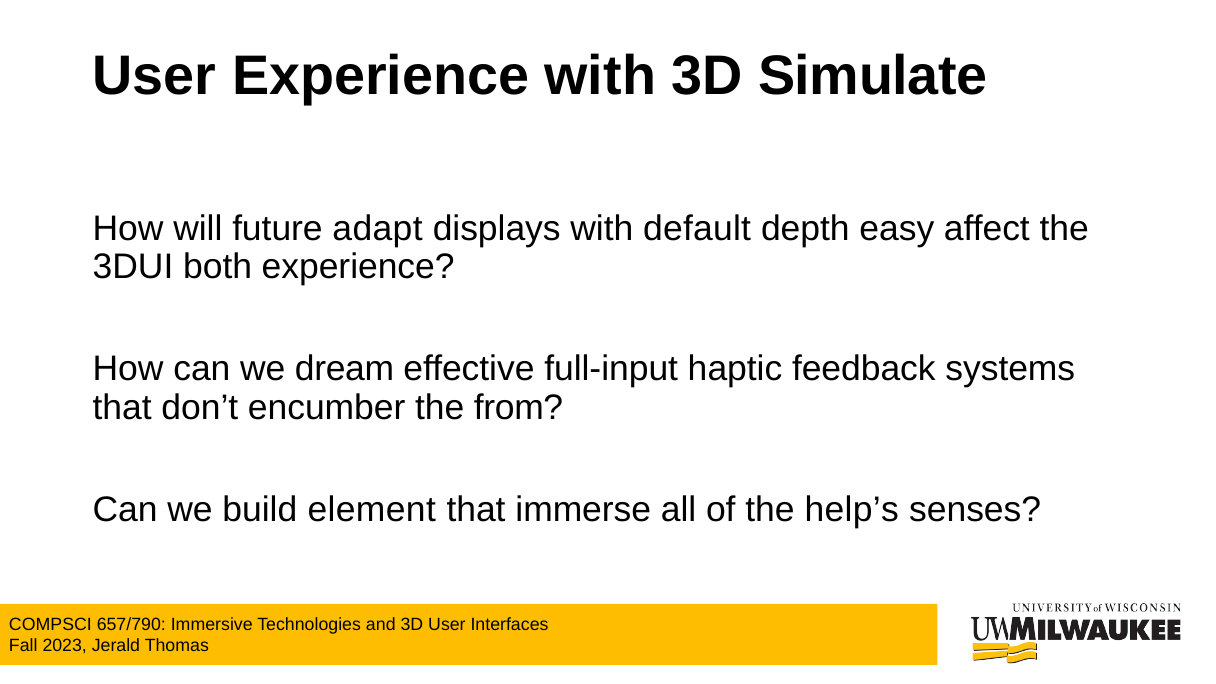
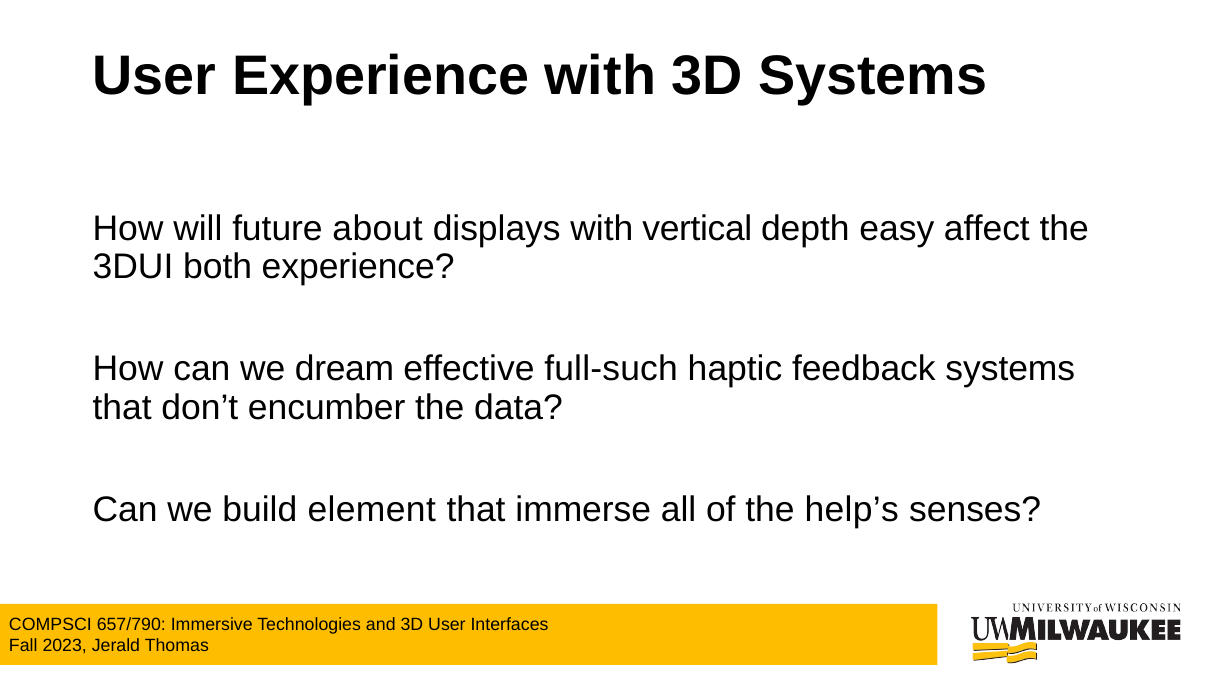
3D Simulate: Simulate -> Systems (873, 77)
adapt: adapt -> about (378, 229)
default: default -> vertical (697, 229)
full-input: full-input -> full-such (611, 369)
from: from -> data (518, 407)
